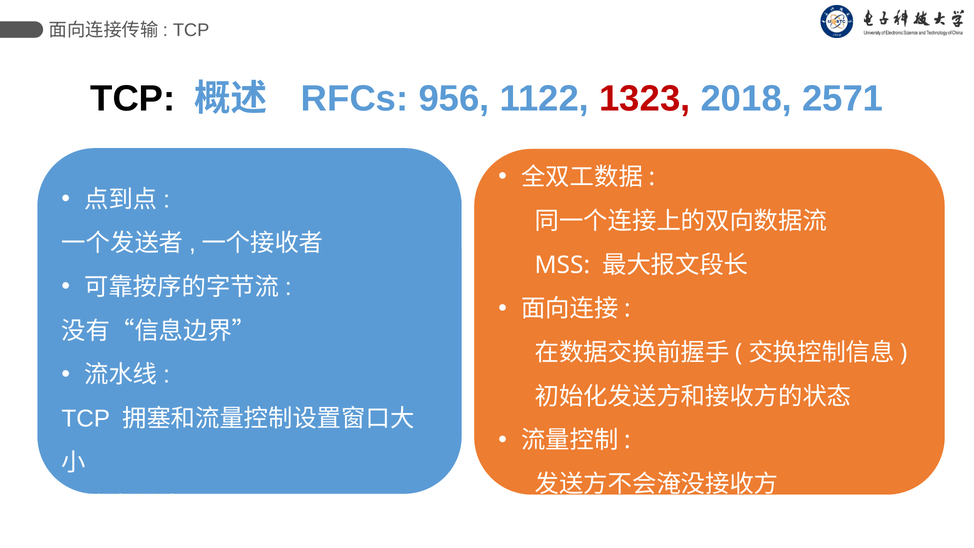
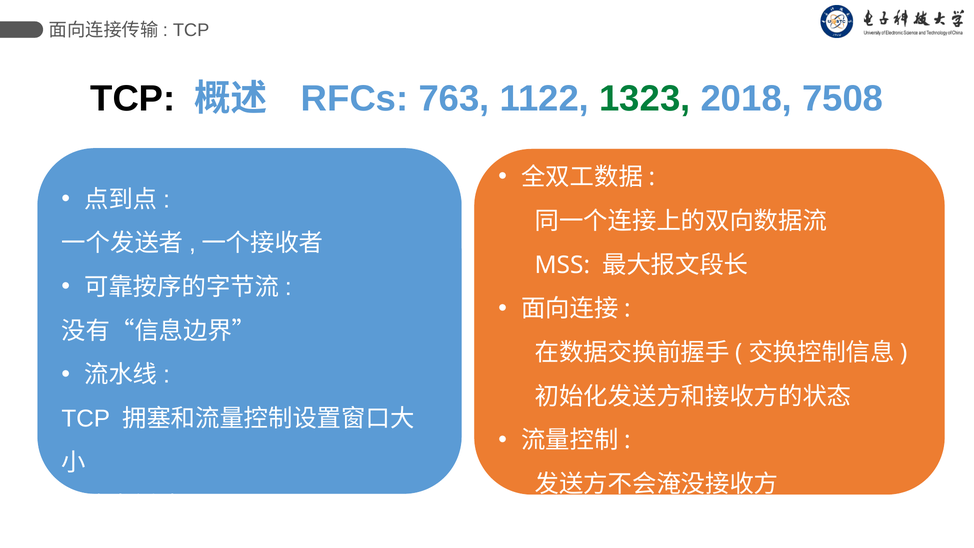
956: 956 -> 763 (454, 99)
1323 colour: red -> green (645, 99)
2571: 2571 -> 7508 (843, 99)
